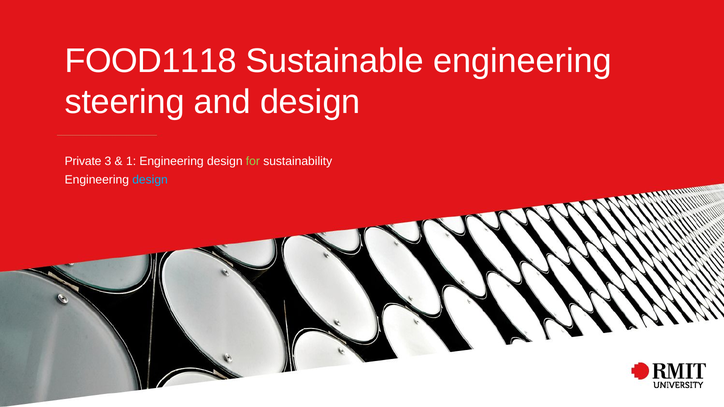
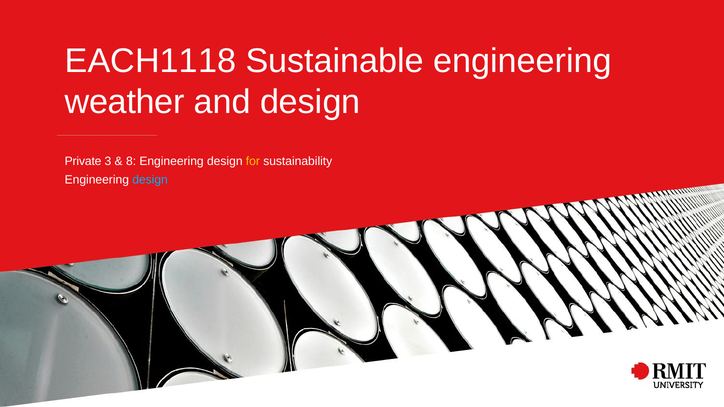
FOOD1118: FOOD1118 -> EACH1118 (150, 61)
steering: steering -> weather (125, 102)
1: 1 -> 8 (131, 161)
for colour: light green -> yellow (253, 161)
